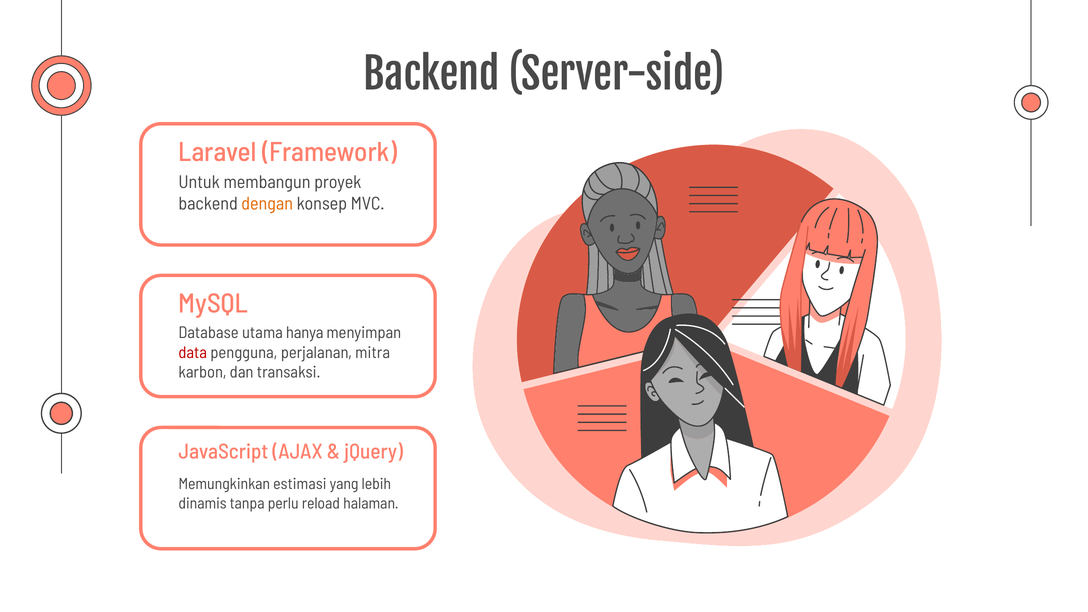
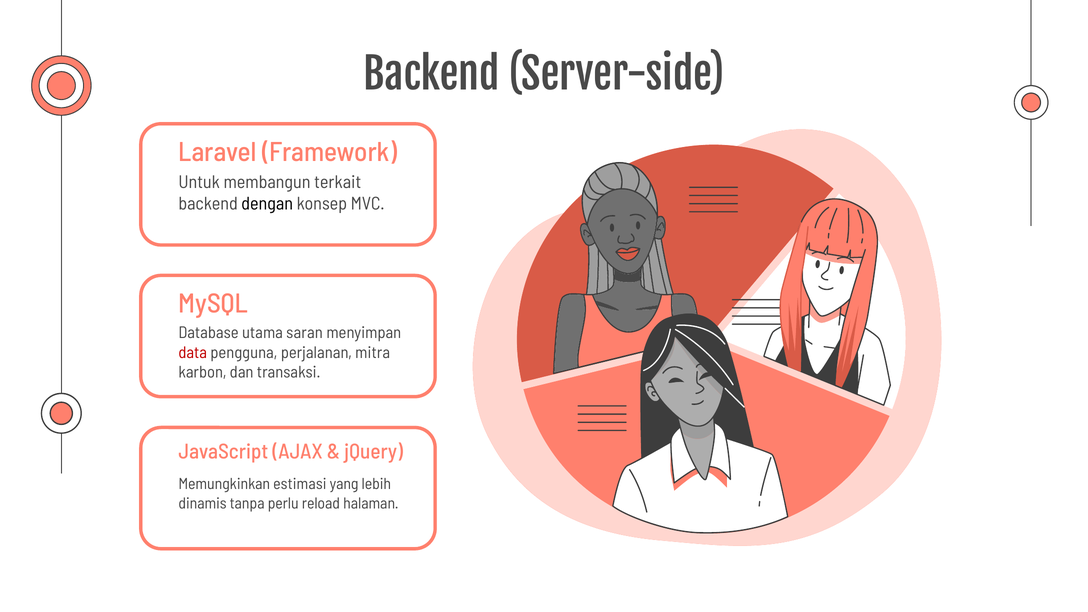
proyek: proyek -> terkait (338, 182)
dengan colour: orange -> black (267, 204)
hanya: hanya -> saran (305, 333)
